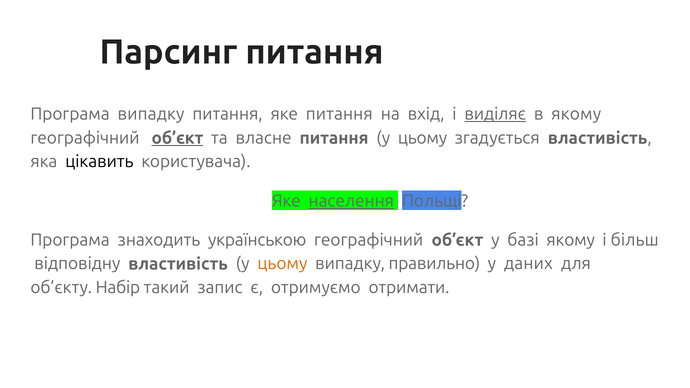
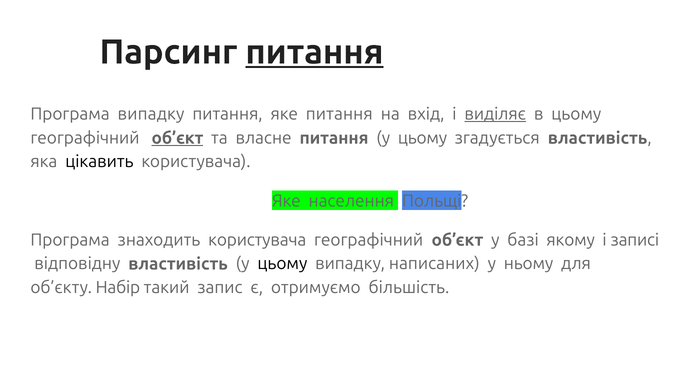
питання underline: none -> present (314, 52)
в якому: якому -> цьому (576, 114)
населення underline: present -> none (351, 201)
знаходить українською: українською -> користувача (257, 240)
більш: більш -> записі (635, 240)
цьому colour: orange -> black (282, 264)
правильно: правильно -> написаних (434, 264)
даних: даних -> ньому (529, 264)
отримати: отримати -> більшість (409, 288)
